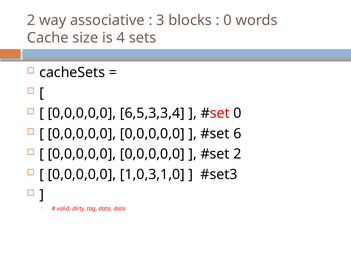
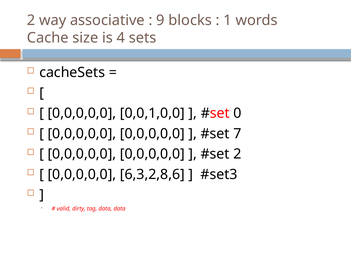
3: 3 -> 9 (160, 20)
0: 0 -> 1 (228, 20)
6,5,3,3,4: 6,5,3,3,4 -> 0,0,1,0,0 (152, 113)
6: 6 -> 7 (237, 134)
1,0,3,1,0: 1,0,3,1,0 -> 6,3,2,8,6 (152, 175)
